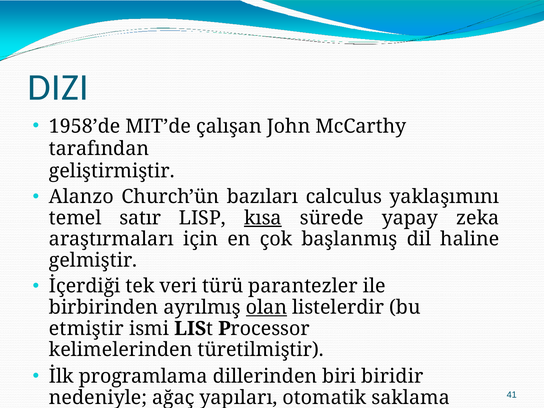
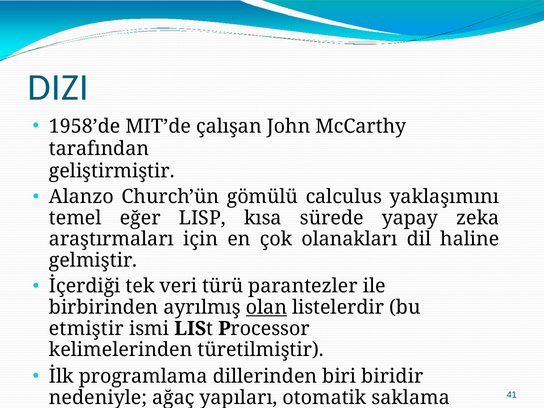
bazıları: bazıları -> gömülü (262, 197)
satır: satır -> eğer (140, 218)
kısa underline: present -> none (263, 218)
başlanmış: başlanmış -> olanakları (349, 239)
